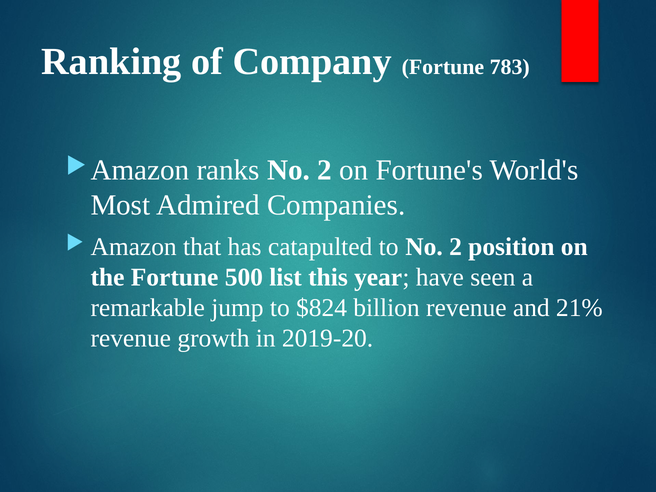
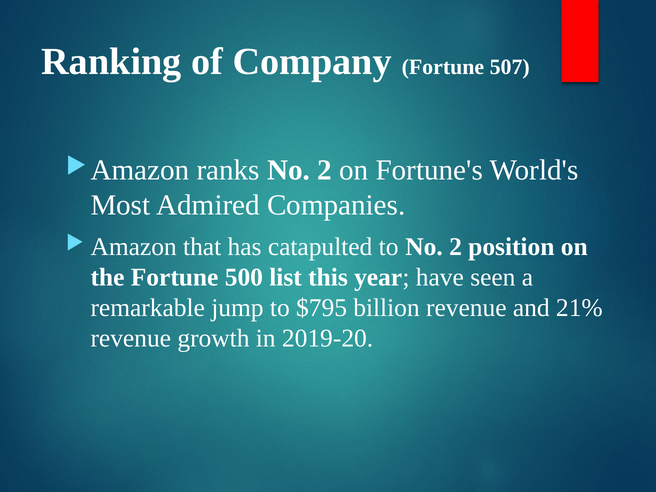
783: 783 -> 507 (510, 67)
$824: $824 -> $795 (322, 308)
